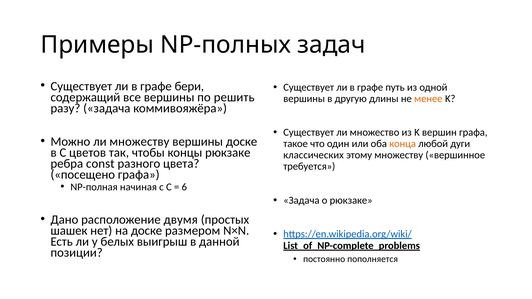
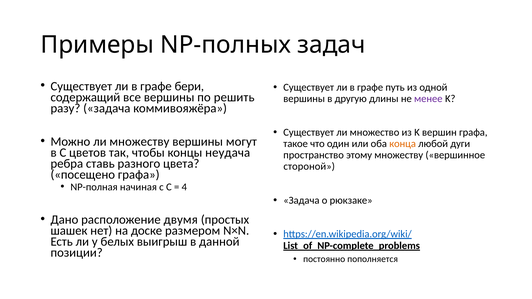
менее colour: orange -> purple (428, 99)
вершины доске: доске -> могут (241, 142)
концы рюкзаке: рюкзаке -> неудача (228, 153)
классических: классических -> пространство (314, 155)
const: const -> ставь (100, 164)
требуется: требуется -> стороной (309, 167)
6: 6 -> 4 (184, 187)
